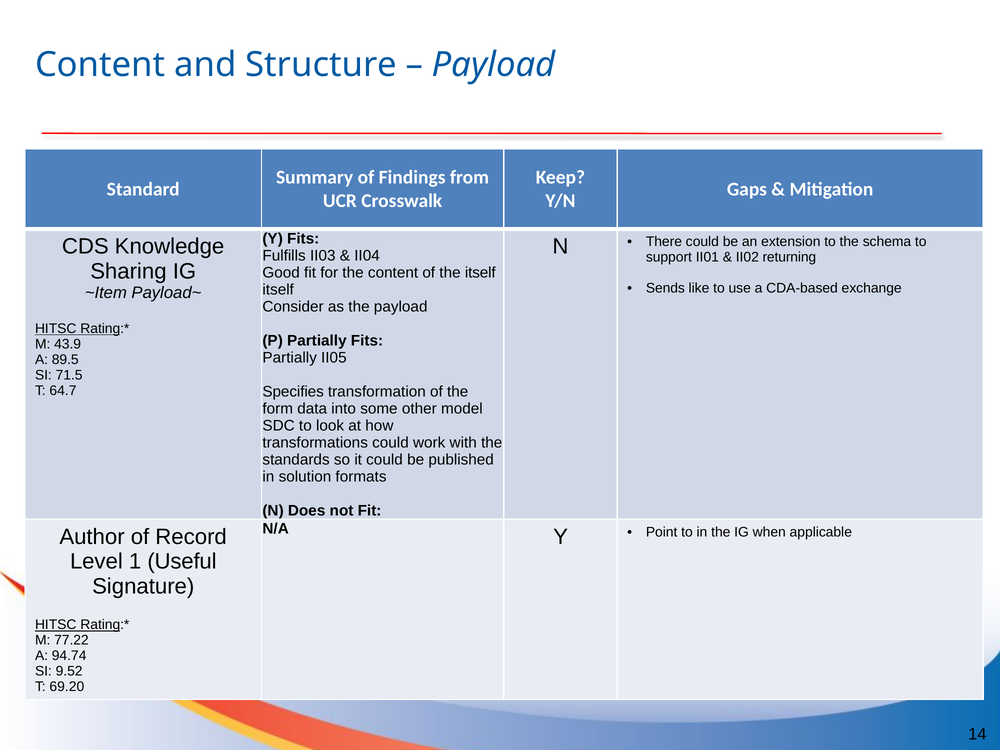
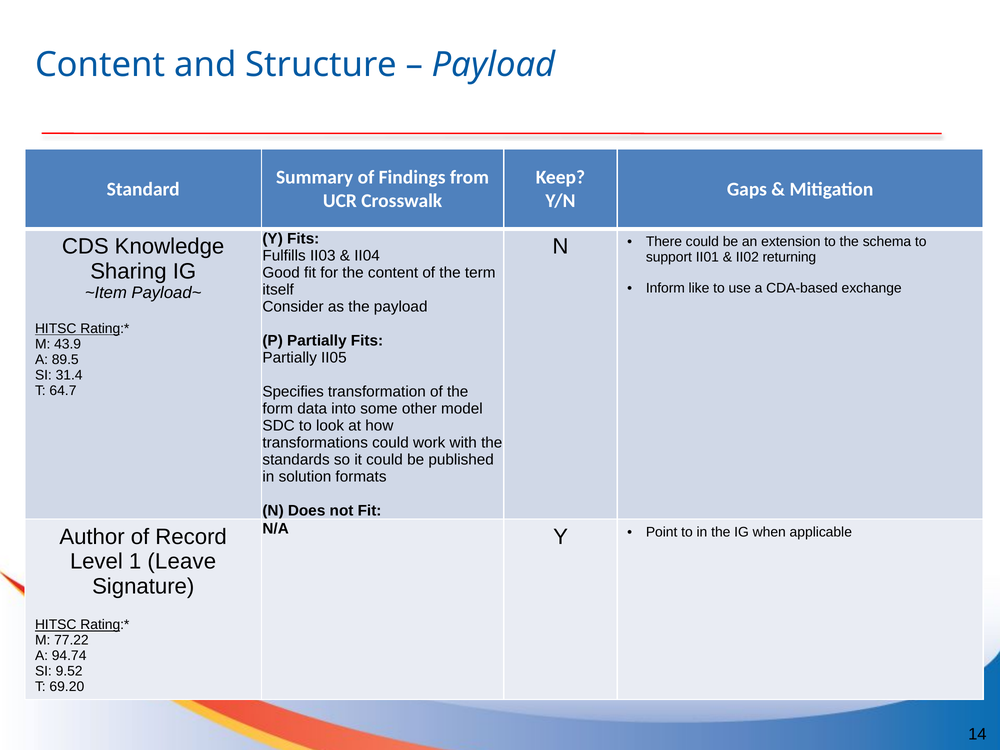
the itself: itself -> term (480, 273)
Sends: Sends -> Inform (665, 288)
71.5: 71.5 -> 31.4 (69, 375)
Useful: Useful -> Leave (182, 561)
